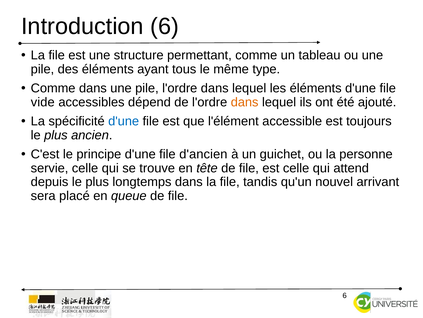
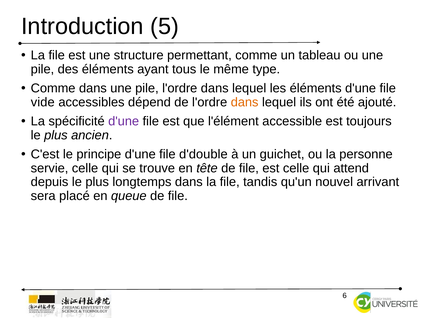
Introduction 6: 6 -> 5 (165, 26)
d'une colour: blue -> purple (124, 121)
d'ancien: d'ancien -> d'double (203, 154)
